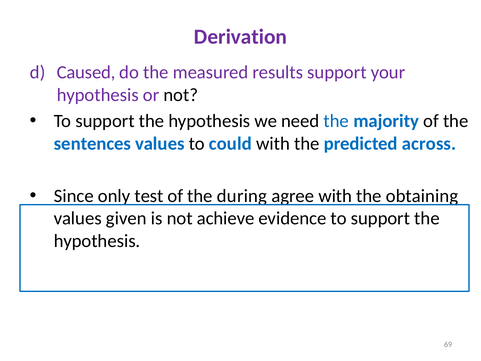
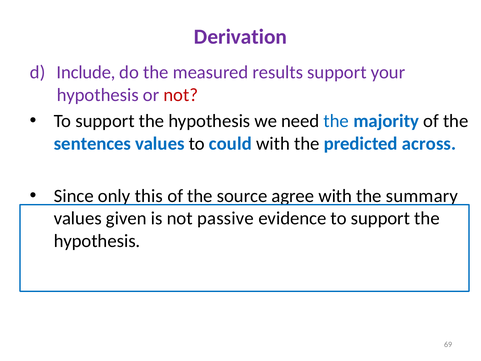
Caused: Caused -> Include (86, 72)
not colour: black -> red (181, 95)
test: test -> this (149, 196)
during: during -> source (242, 196)
obtaining: obtaining -> summary (422, 196)
achieve: achieve -> passive (225, 218)
